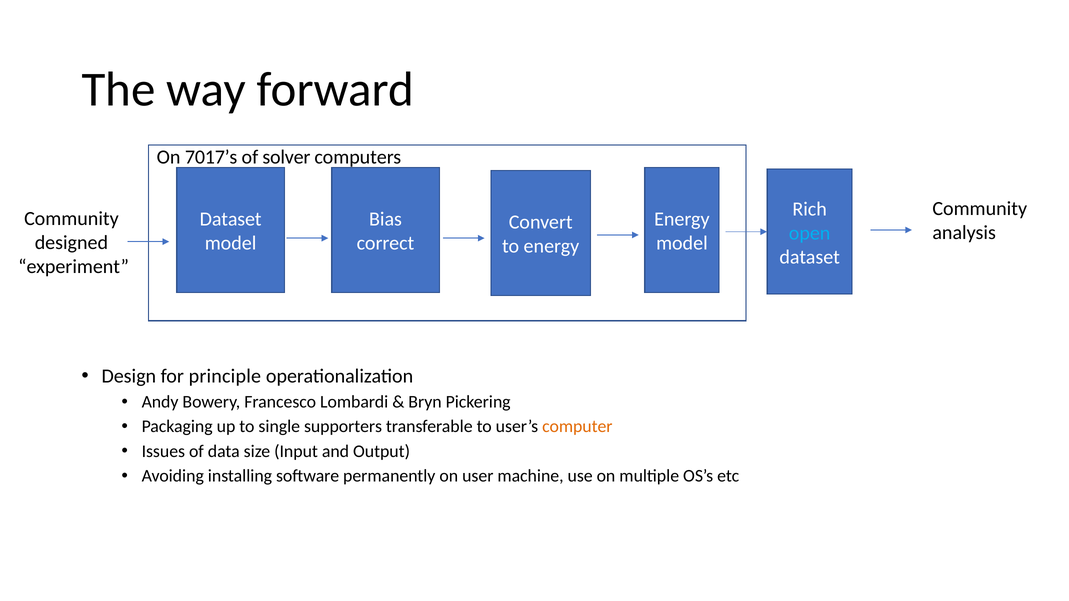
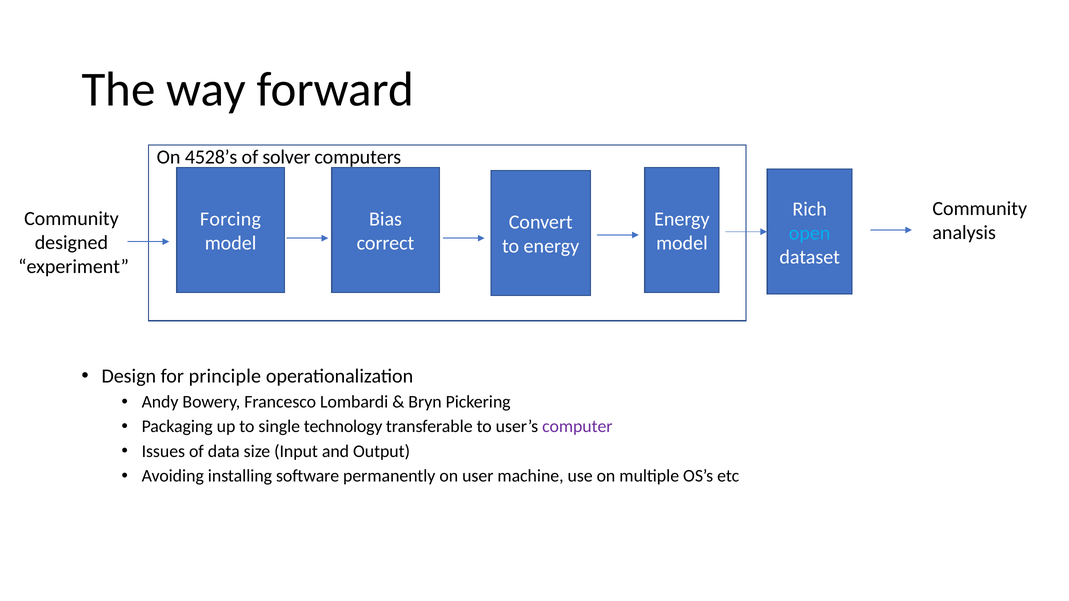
7017’s: 7017’s -> 4528’s (211, 157)
Dataset: Dataset -> Forcing (230, 219)
supporters: supporters -> technology (343, 427)
computer colour: orange -> purple (577, 427)
